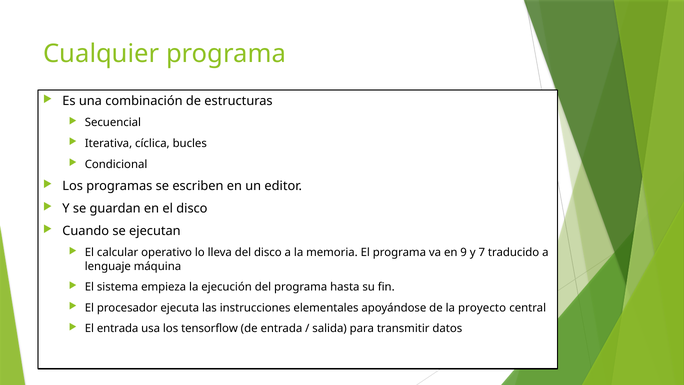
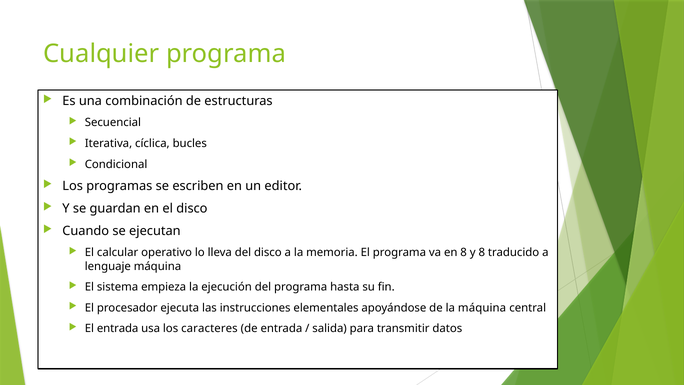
en 9: 9 -> 8 (464, 252)
y 7: 7 -> 8 (482, 252)
la proyecto: proyecto -> máquina (482, 308)
tensorflow: tensorflow -> caracteres (209, 328)
